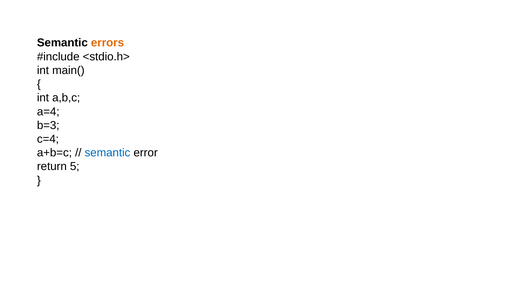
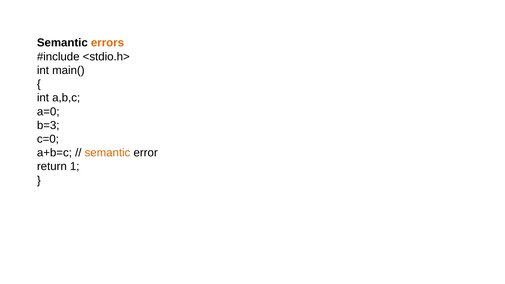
a=4: a=4 -> a=0 (48, 112)
c=4: c=4 -> c=0 (48, 139)
semantic colour: blue -> orange (107, 153)
5: 5 -> 1 (75, 167)
